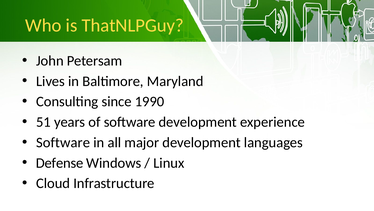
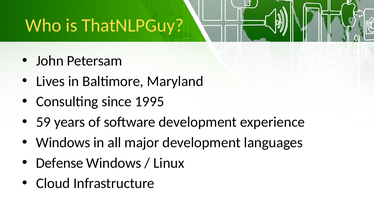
1990: 1990 -> 1995 (150, 101)
51: 51 -> 59 (43, 122)
Software: Software -> Windows (63, 142)
